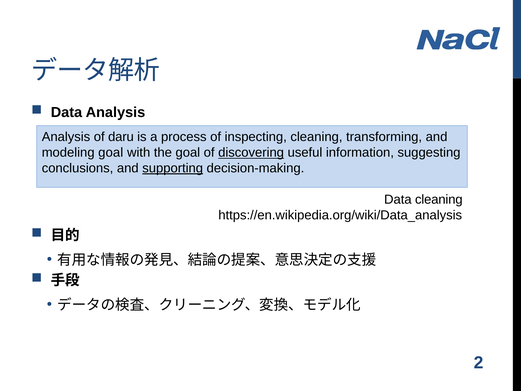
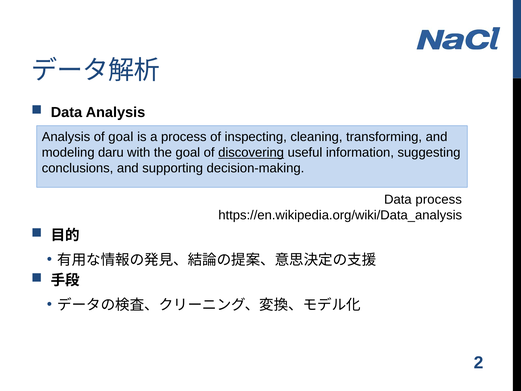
of daru: daru -> goal (121, 137)
modeling goal: goal -> daru (111, 153)
supporting underline: present -> none (173, 168)
Data cleaning: cleaning -> process (439, 199)
